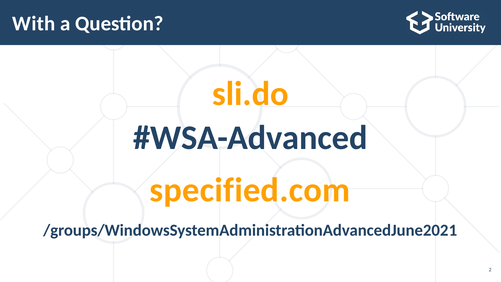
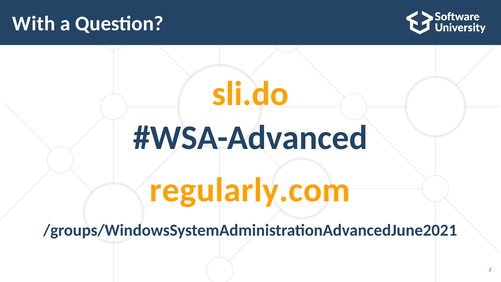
specified.com: specified.com -> regularly.com (250, 190)
